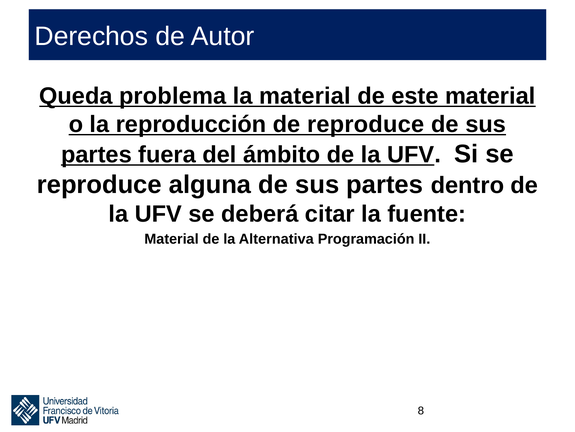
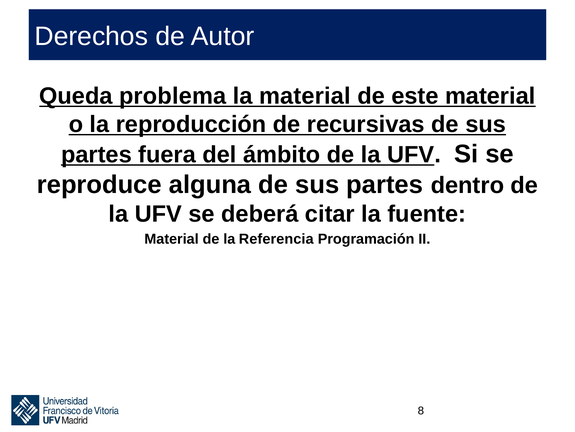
de reproduce: reproduce -> recursivas (366, 124)
Alternativa: Alternativa -> Referencia (276, 239)
